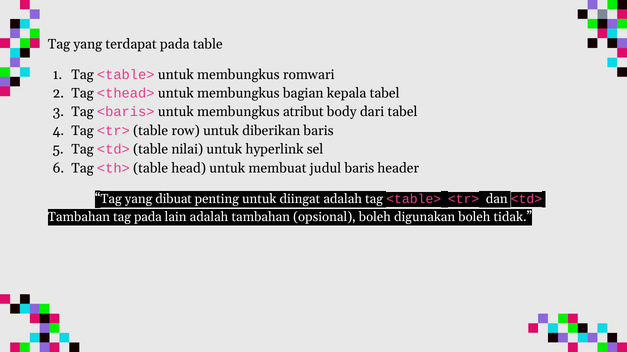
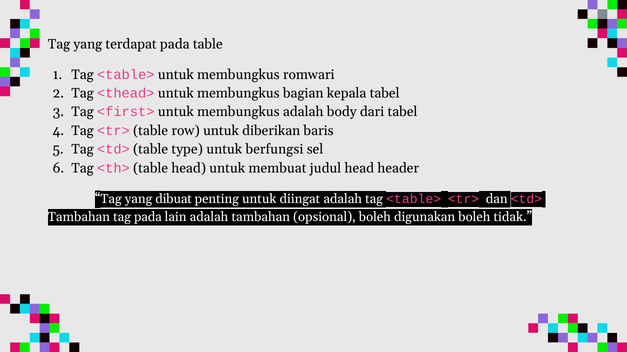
<baris>: <baris> -> <first> (126, 112)
membungkus atribut: atribut -> adalah (303, 112)
nilai: nilai -> type (187, 150)
hyperlink: hyperlink -> berfungsi (274, 150)
judul baris: baris -> head (359, 168)
